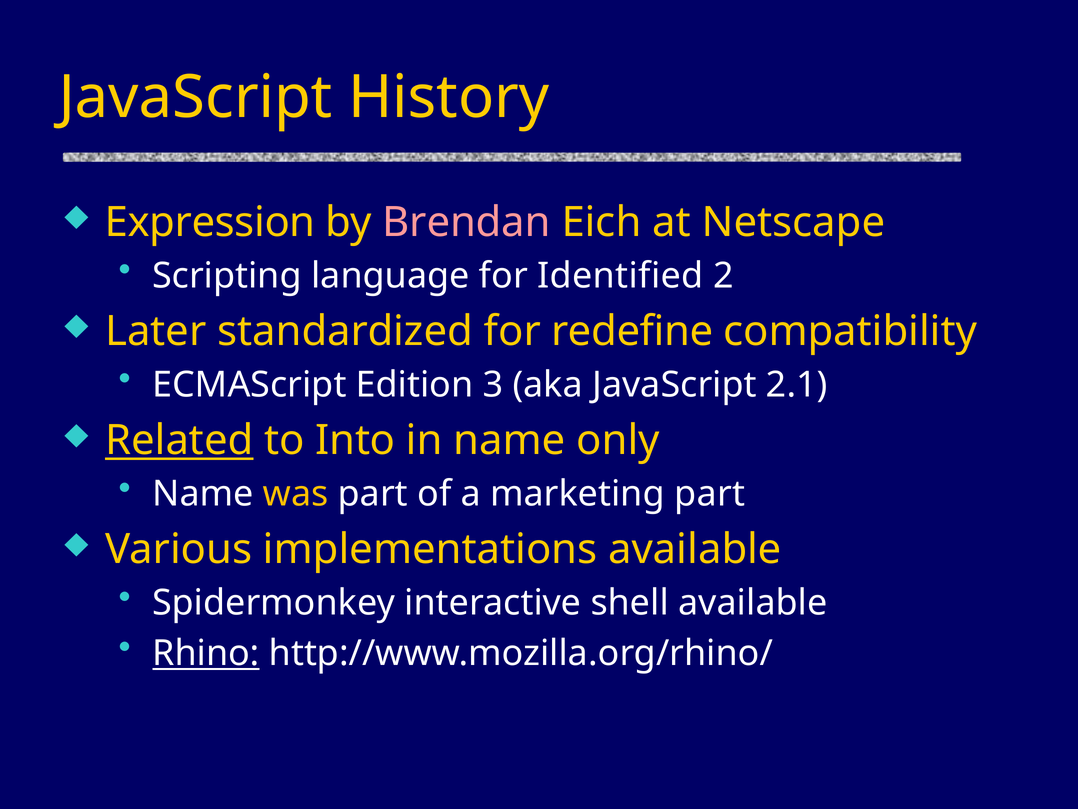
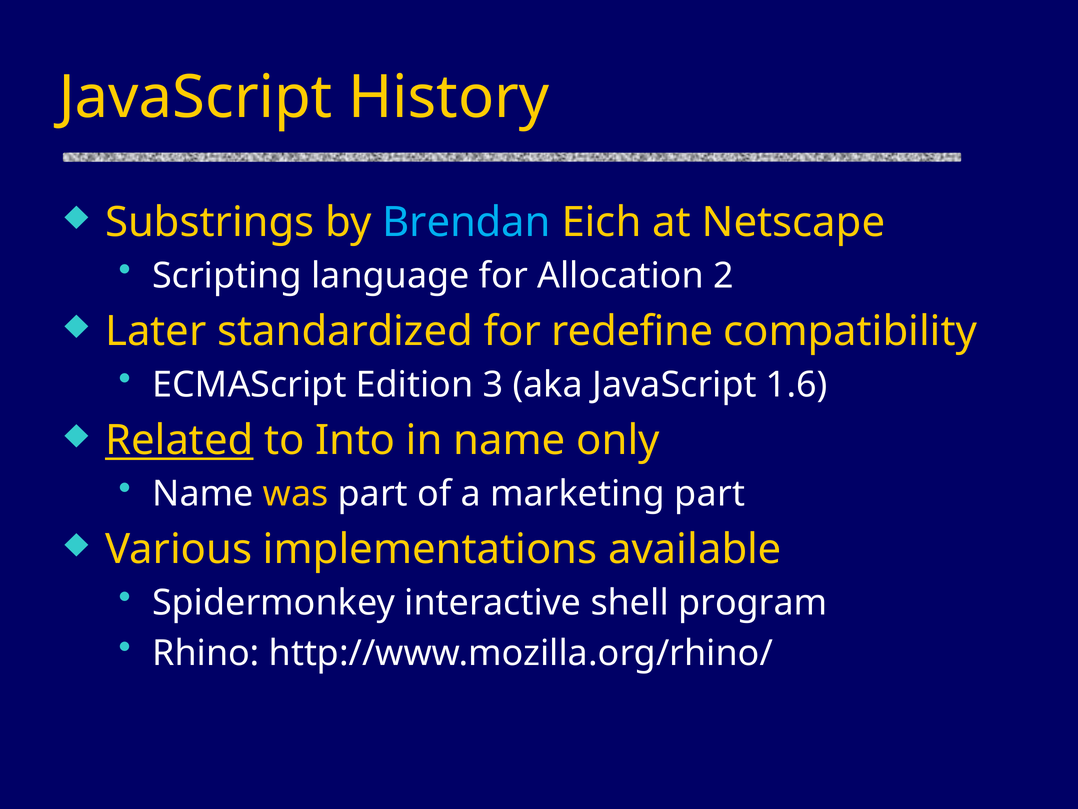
Expression: Expression -> Substrings (210, 222)
Brendan colour: pink -> light blue (467, 222)
Identified: Identified -> Allocation (621, 276)
2.1: 2.1 -> 1.6 (797, 385)
shell available: available -> program (753, 603)
Rhino underline: present -> none (206, 653)
